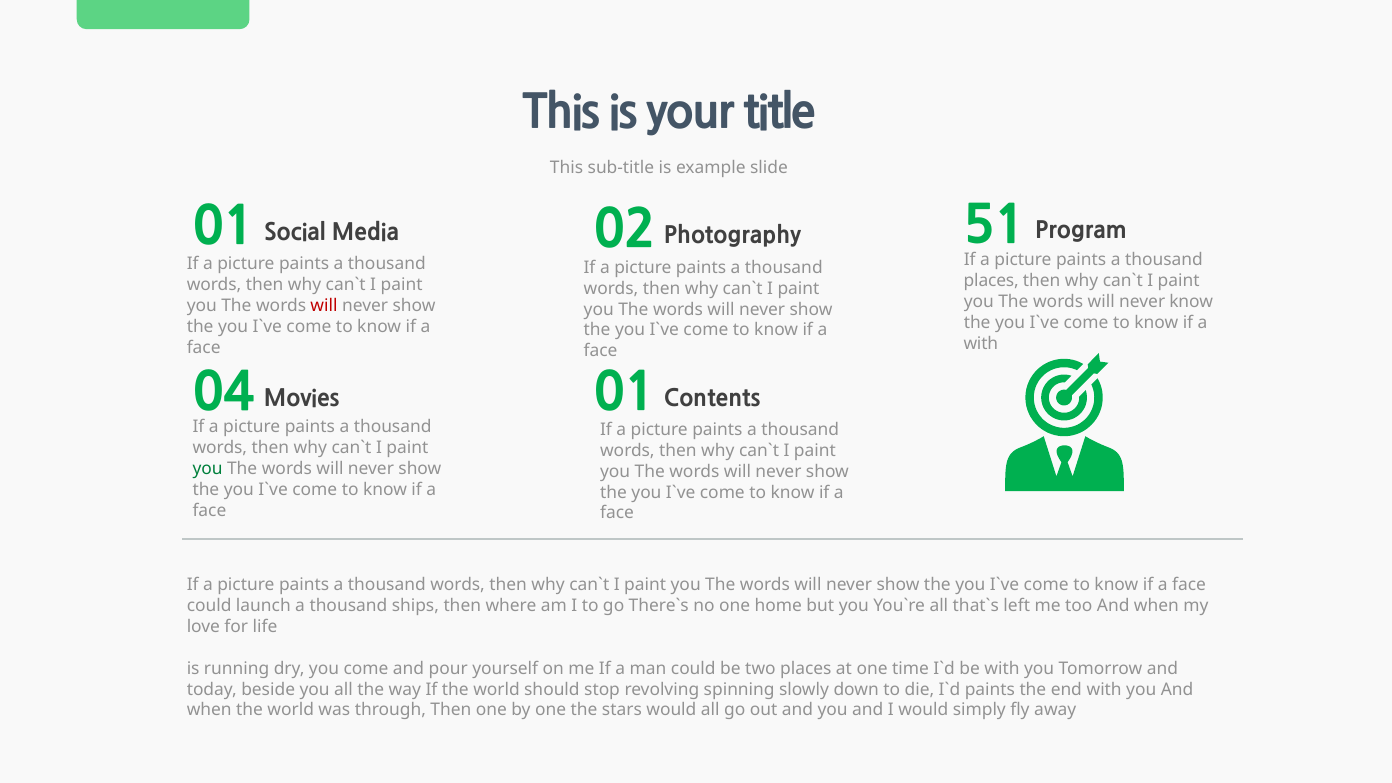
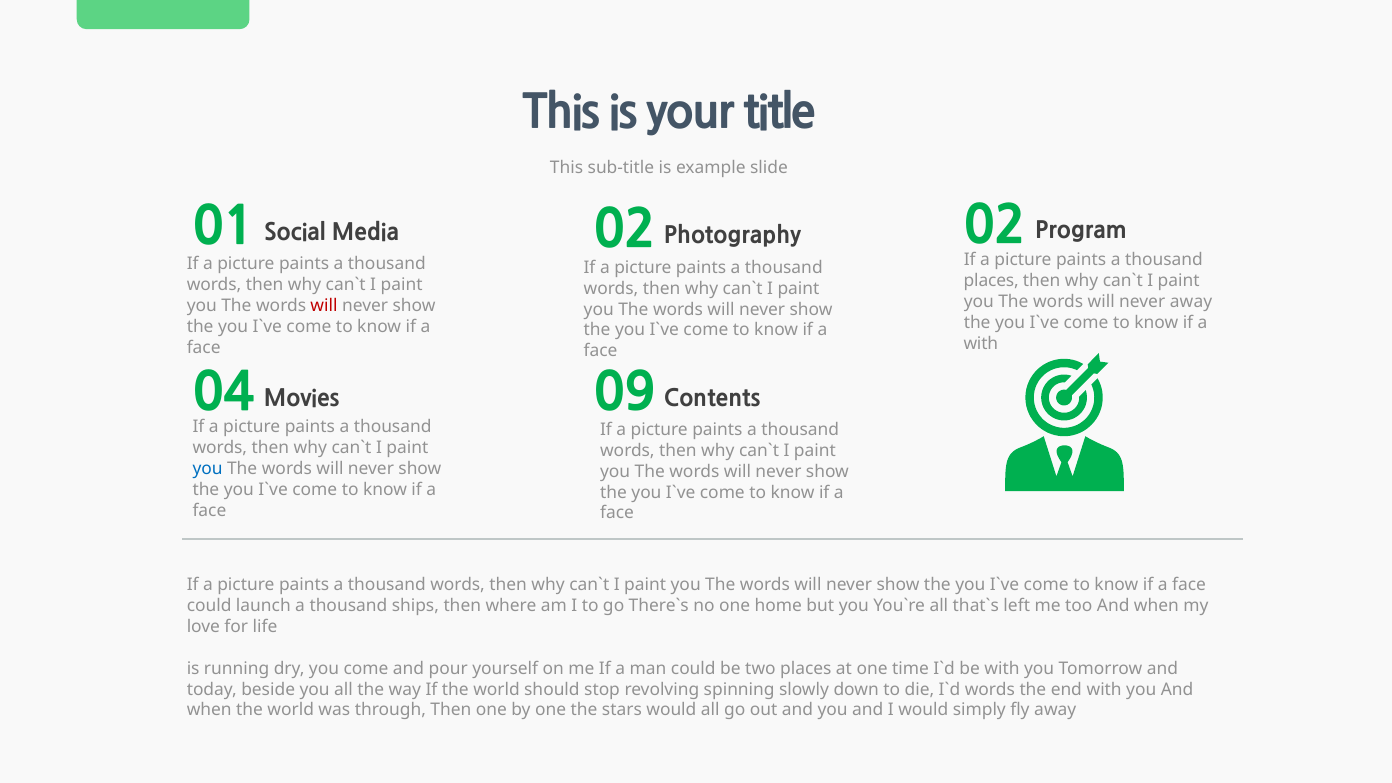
02 51: 51 -> 02 (995, 226)
never know: know -> away (1191, 302)
04 01: 01 -> 09 (625, 393)
you colour: green -> blue (208, 469)
paints: paints -> words (990, 689)
